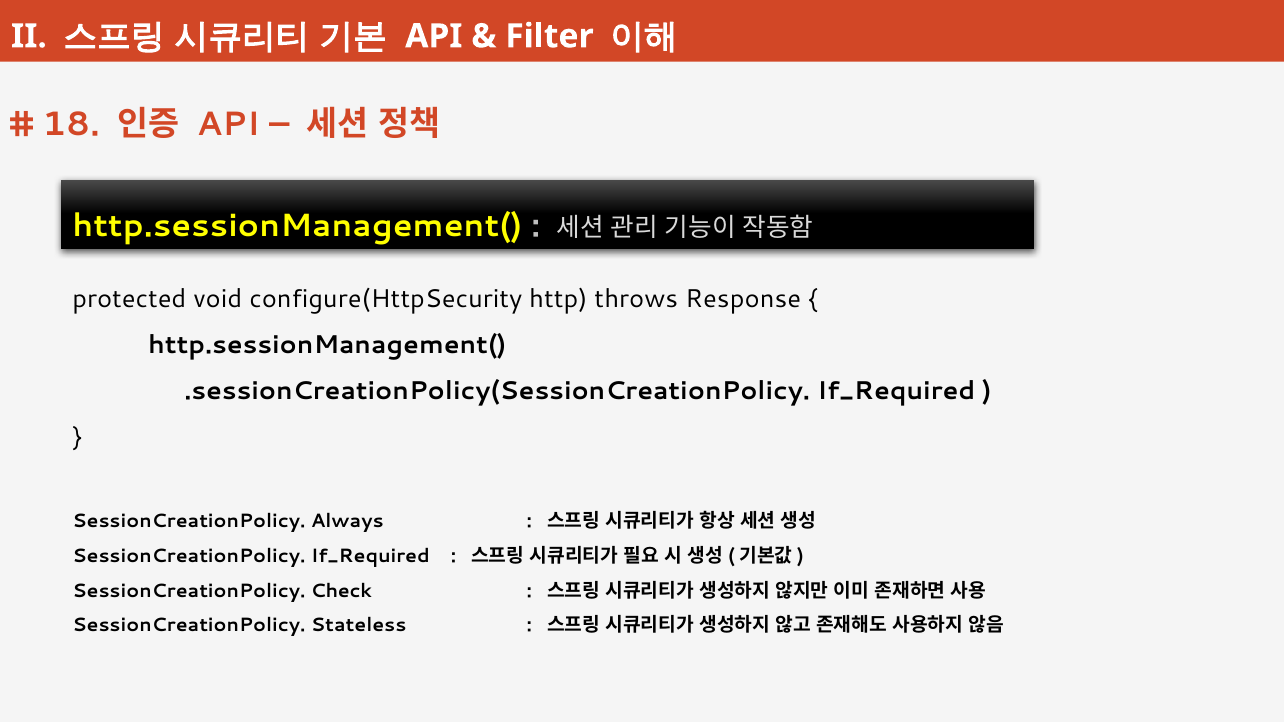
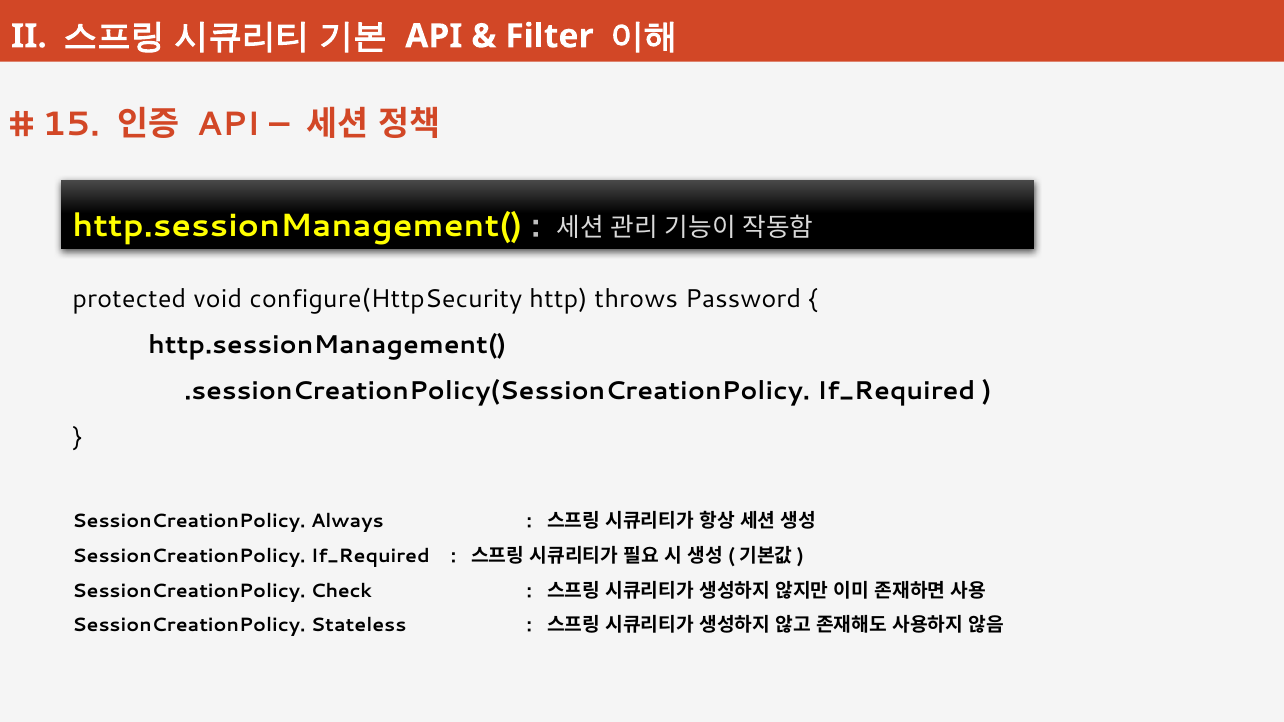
18: 18 -> 15 (71, 124)
Response: Response -> Password (743, 299)
